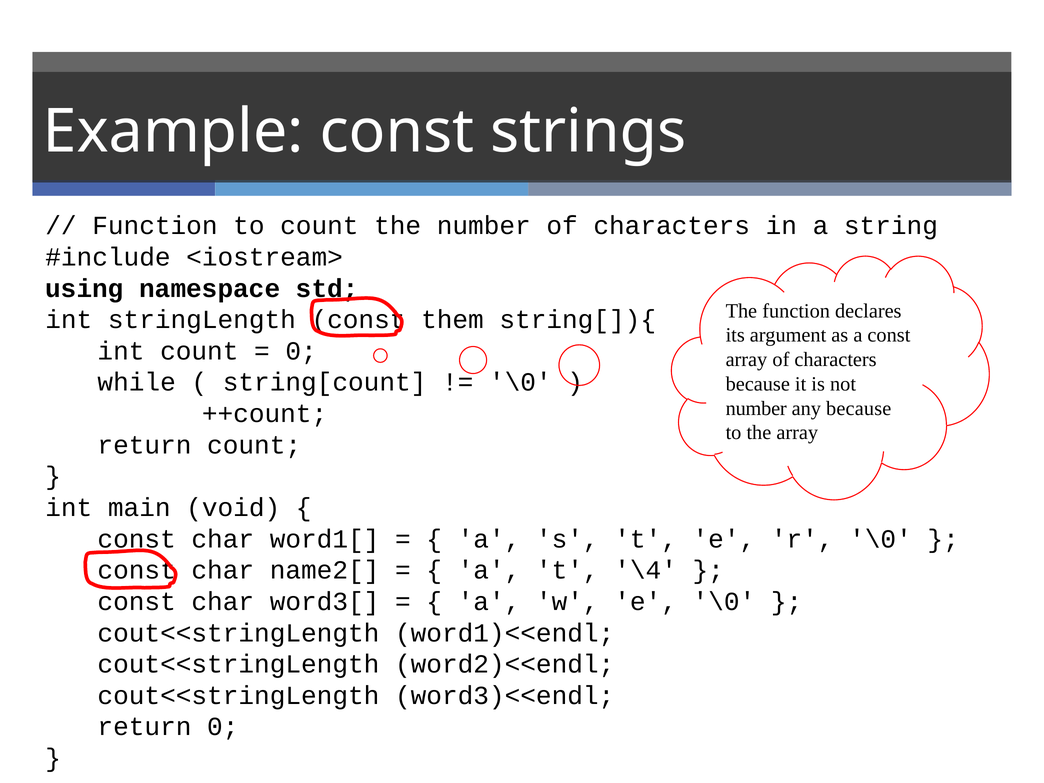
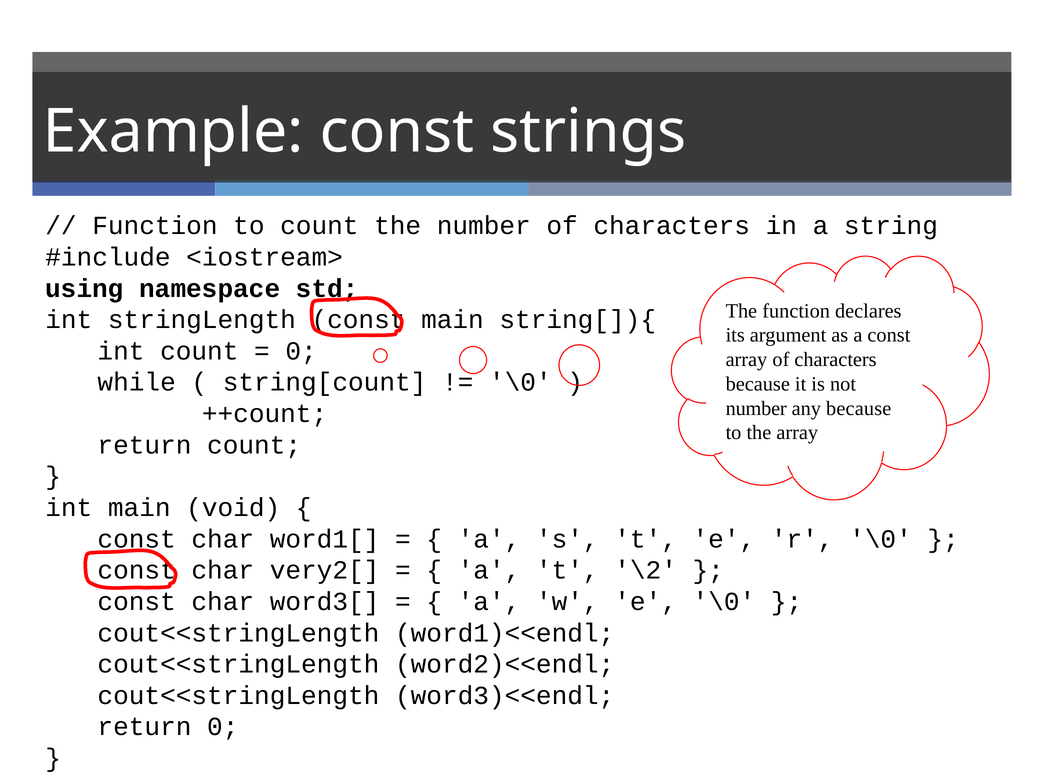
const them: them -> main (452, 320)
name2[: name2[ -> very2[ (325, 570)
\4: \4 -> \2 (646, 570)
